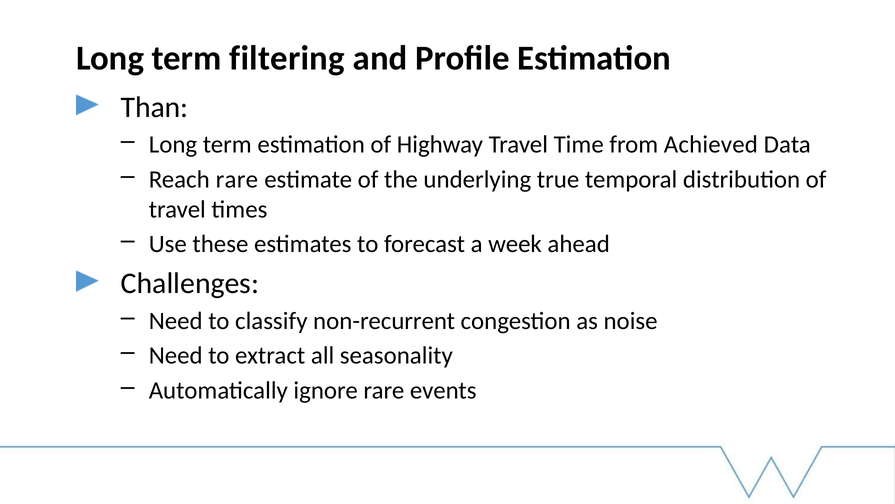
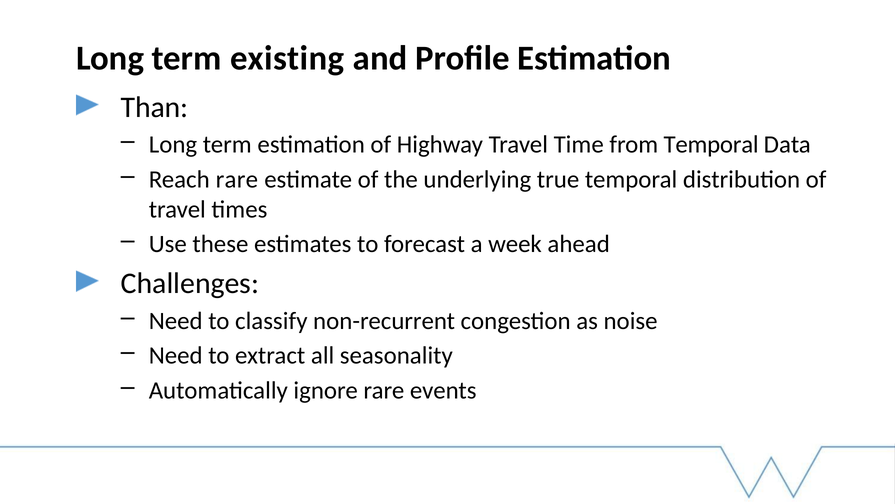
filtering: filtering -> existing (287, 58)
from Achieved: Achieved -> Temporal (711, 144)
